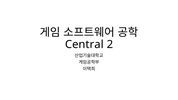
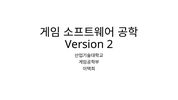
Central: Central -> Version (84, 44)
